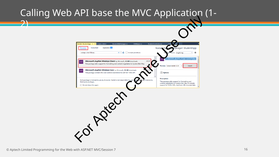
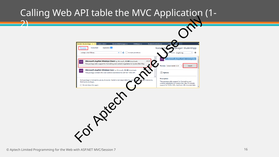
base: base -> table (102, 13)
